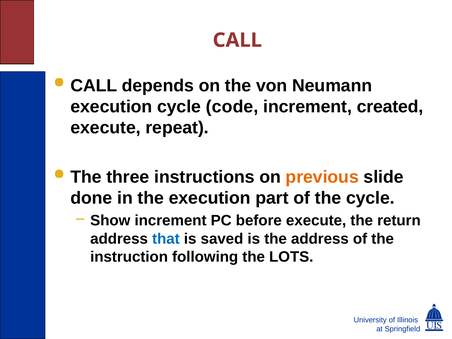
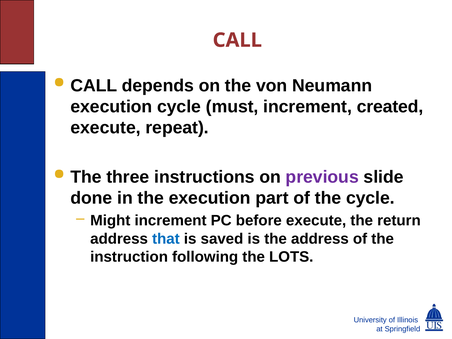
code: code -> must (232, 107)
previous colour: orange -> purple (322, 177)
Show: Show -> Might (110, 221)
